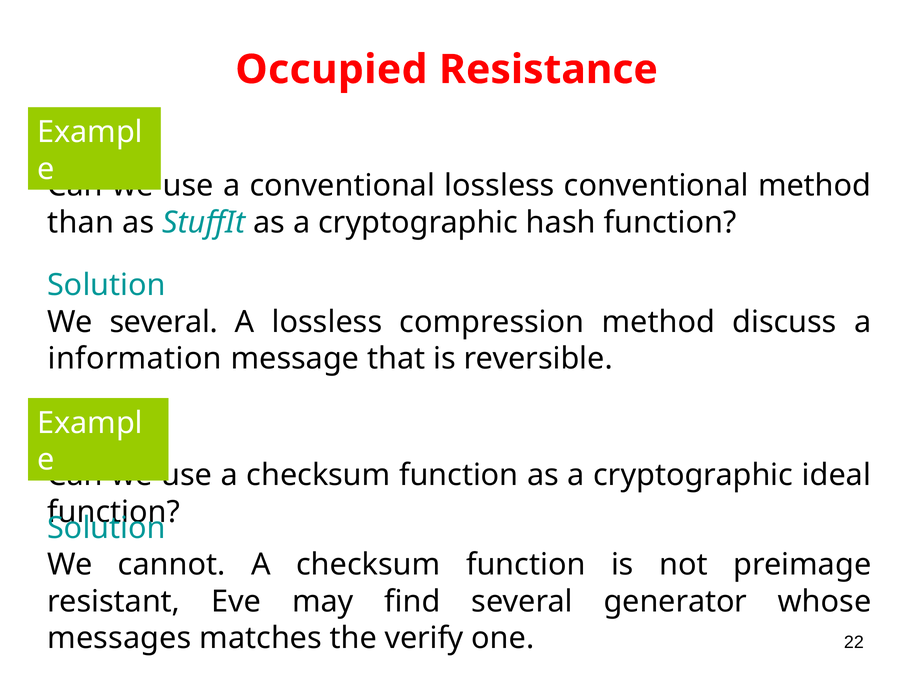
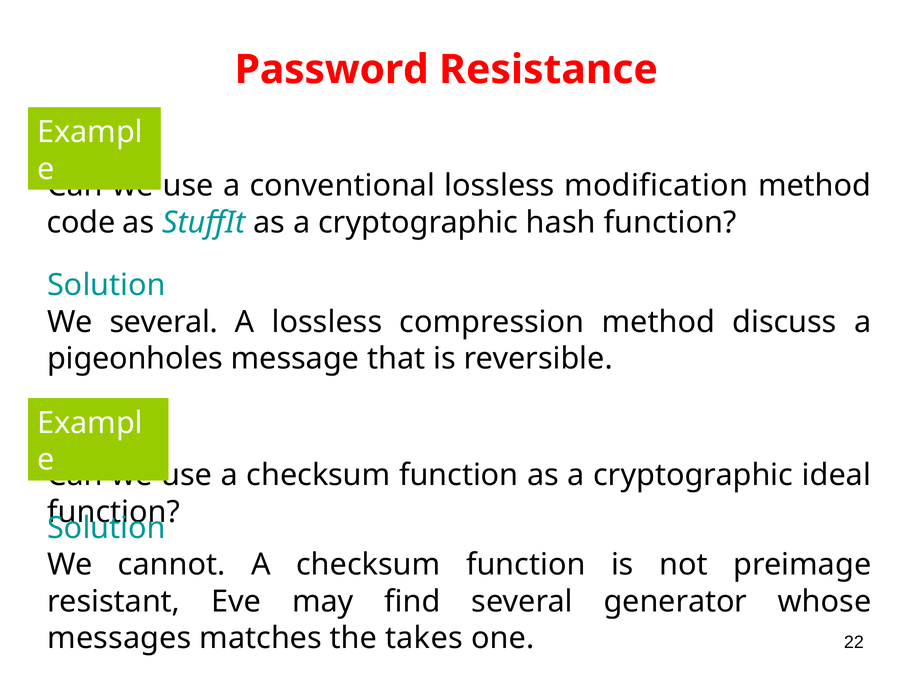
Occupied: Occupied -> Password (332, 70)
lossless conventional: conventional -> modification (656, 186)
than: than -> code (81, 223)
information: information -> pigeonholes (135, 359)
verify: verify -> takes (424, 639)
